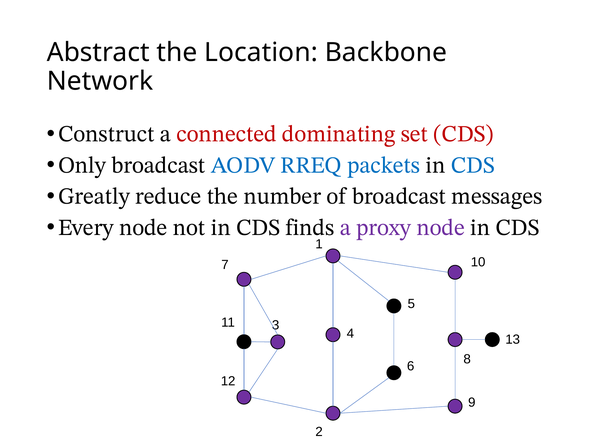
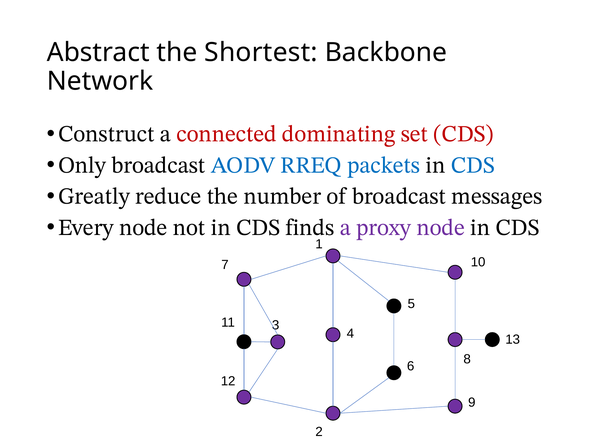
Location: Location -> Shortest (261, 52)
